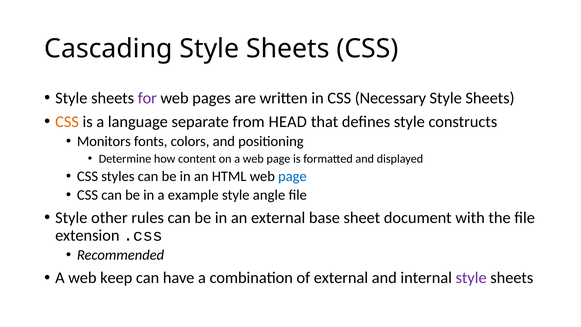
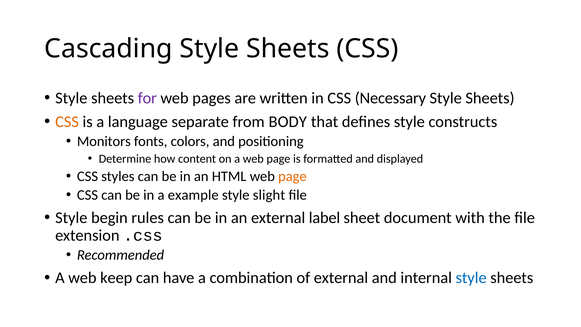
HEAD: HEAD -> BODY (288, 122)
page colour: blue -> orange (292, 176)
angle: angle -> slight (269, 195)
other: other -> begin (109, 218)
base: base -> label (324, 218)
style colour: purple -> blue (471, 278)
